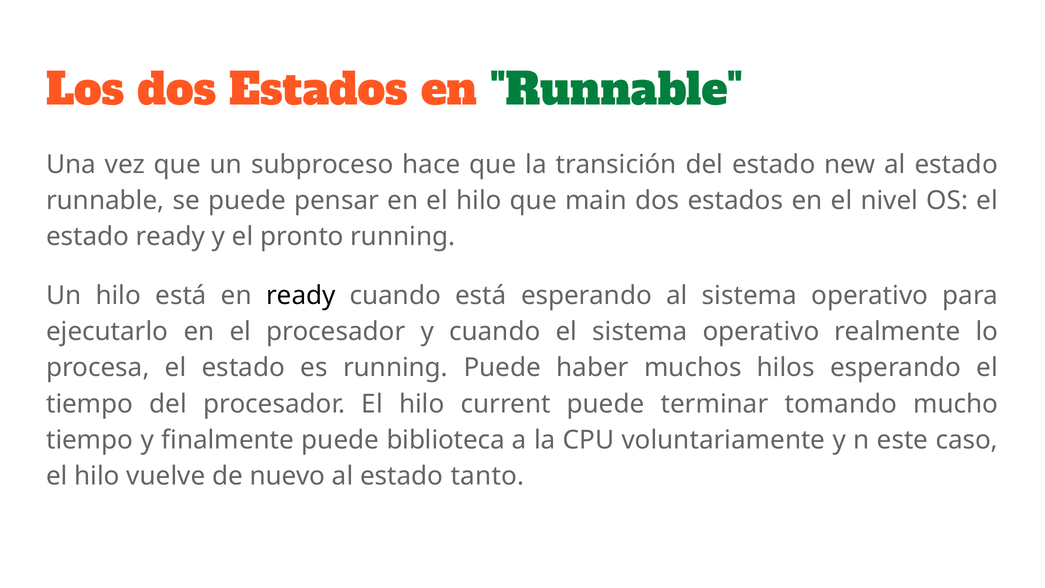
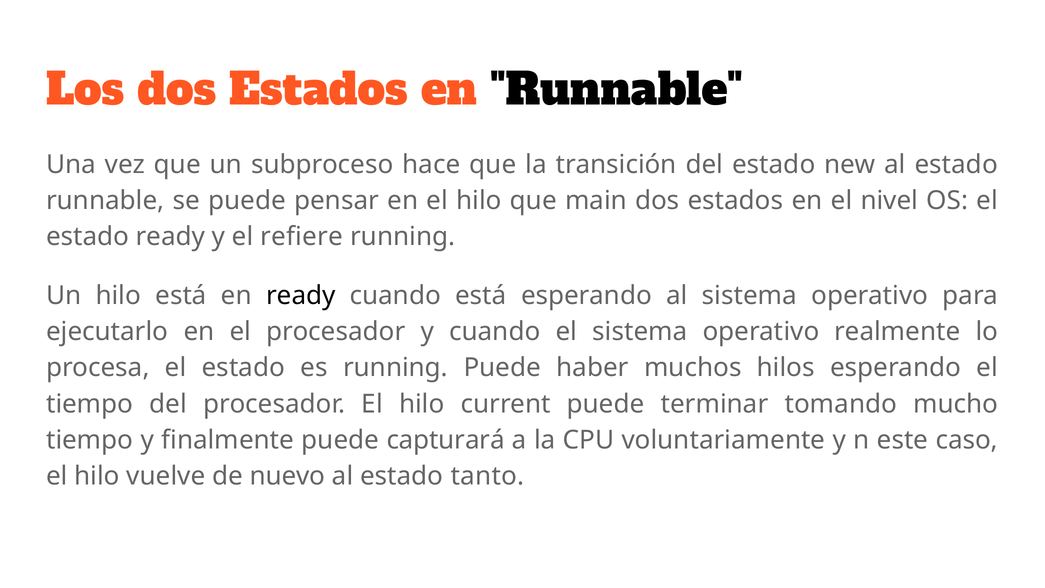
Runnable colour: green -> black (617, 90)
pronto: pronto -> refiere (302, 236)
biblioteca: biblioteca -> capturará (446, 440)
